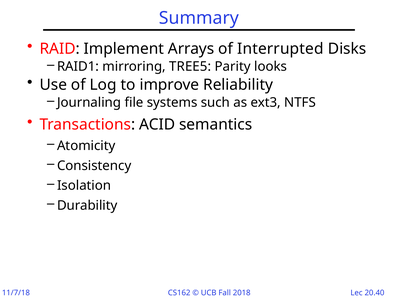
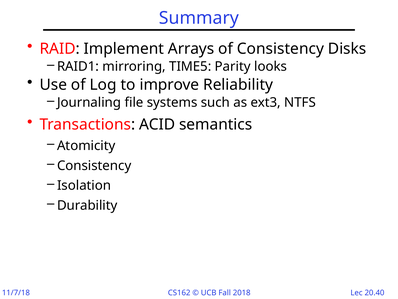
of Interrupted: Interrupted -> Consistency (280, 49)
TREE5: TREE5 -> TIME5 (190, 66)
